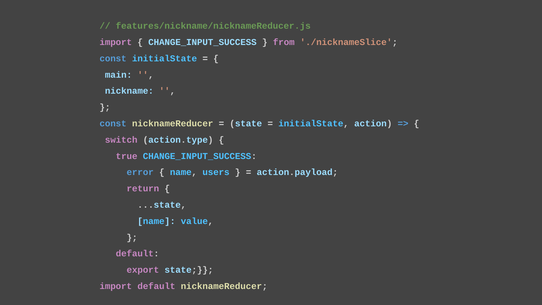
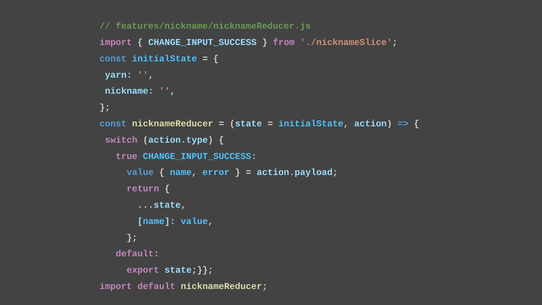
main: main -> yarn (118, 75)
error: error -> value (140, 172)
users: users -> error (216, 172)
